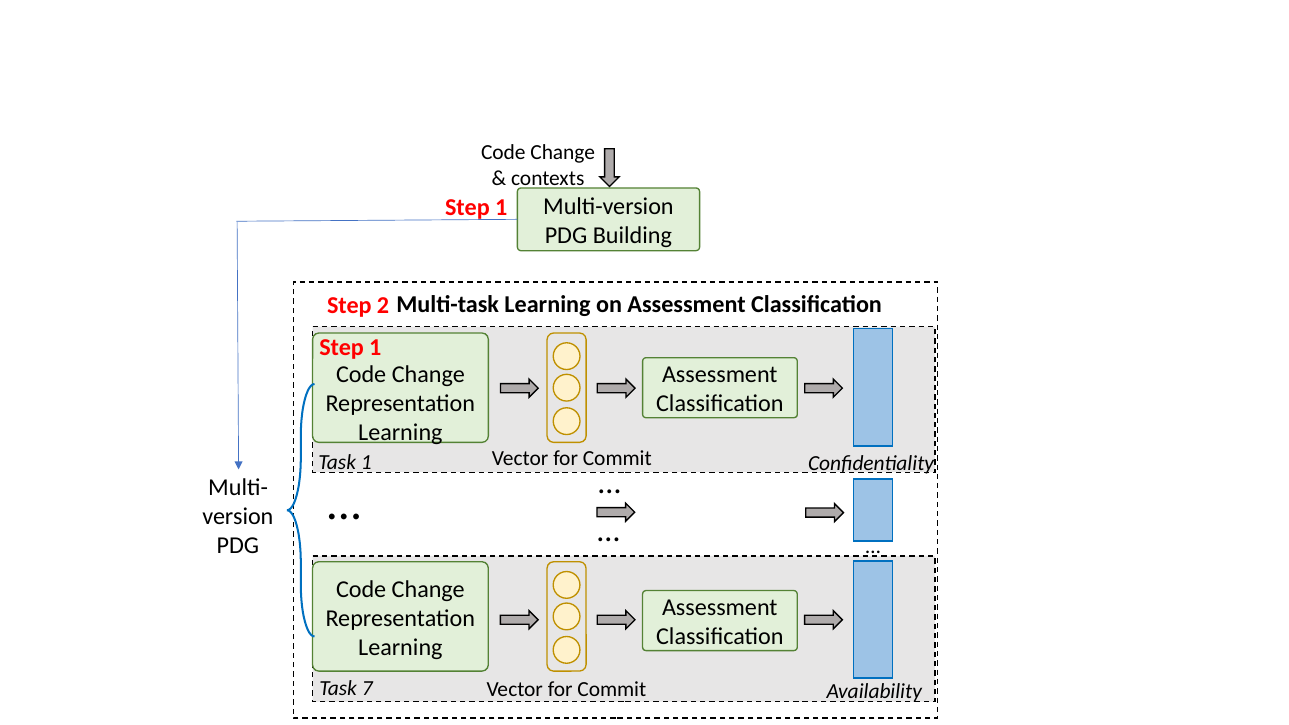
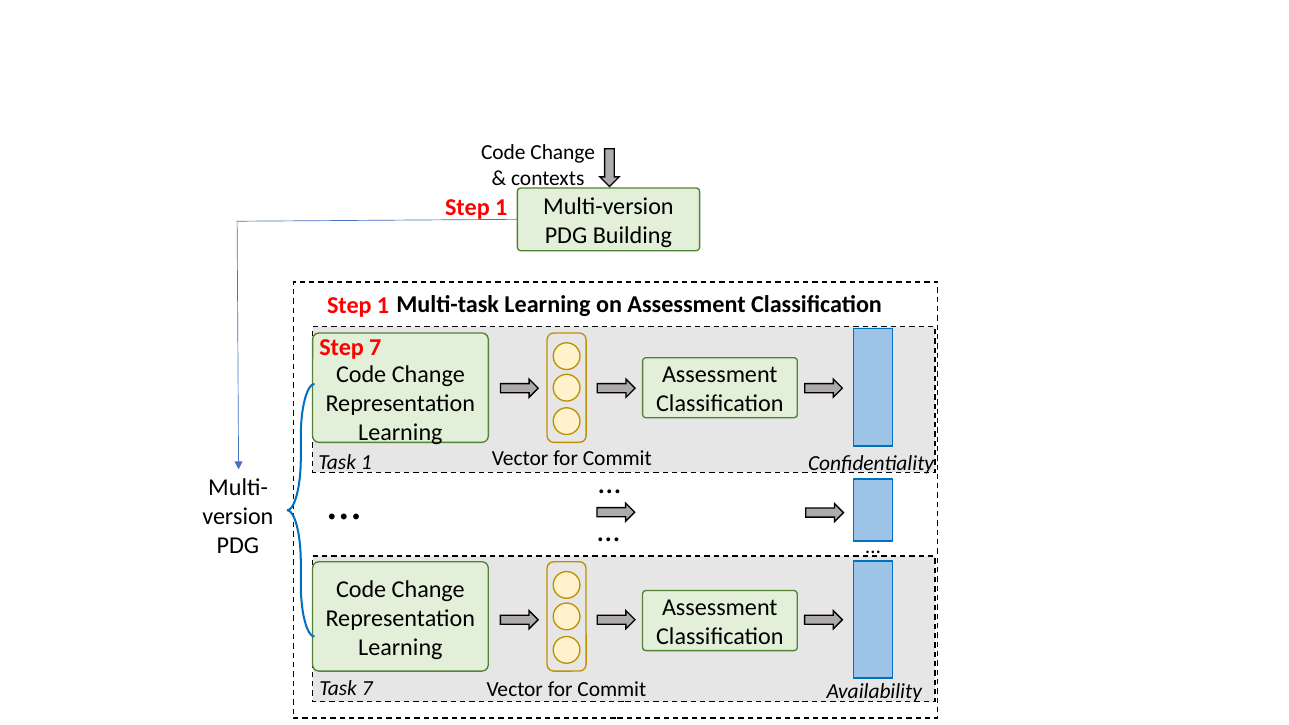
2: 2 -> 1 (383, 305)
1: 1 -> 7 (375, 348)
